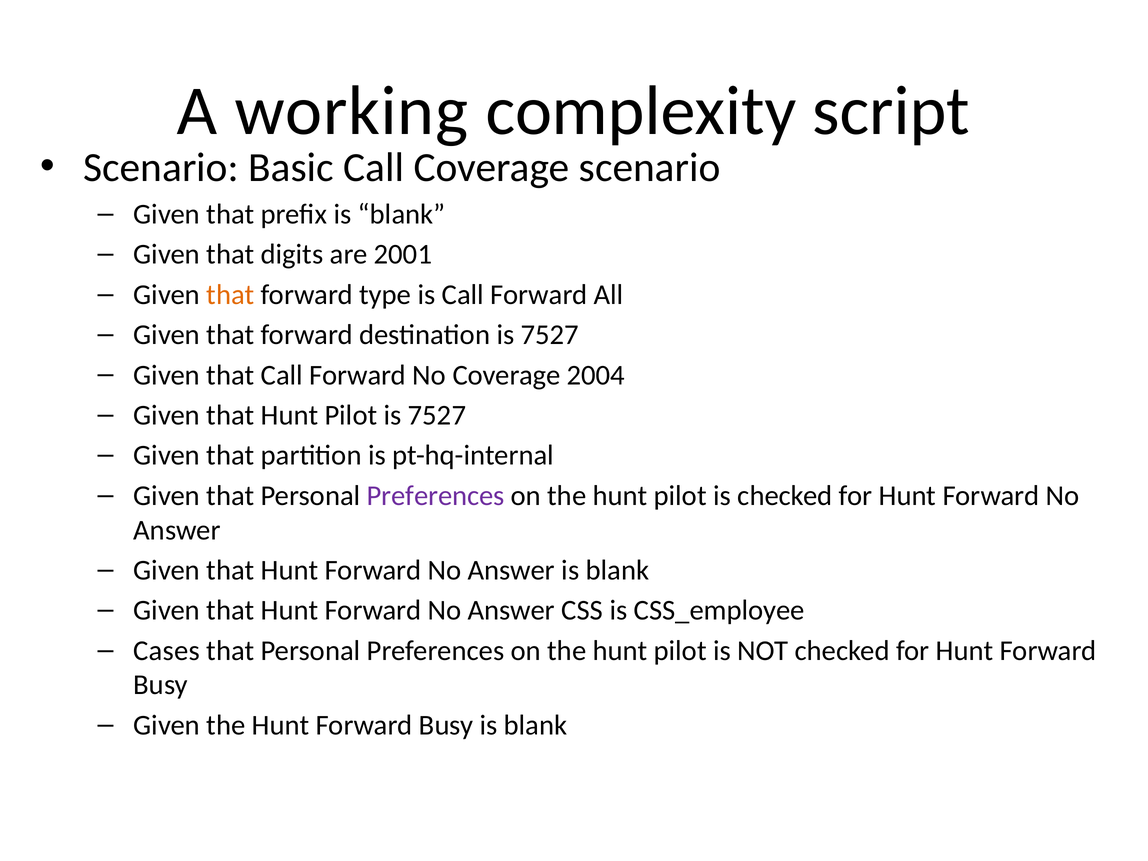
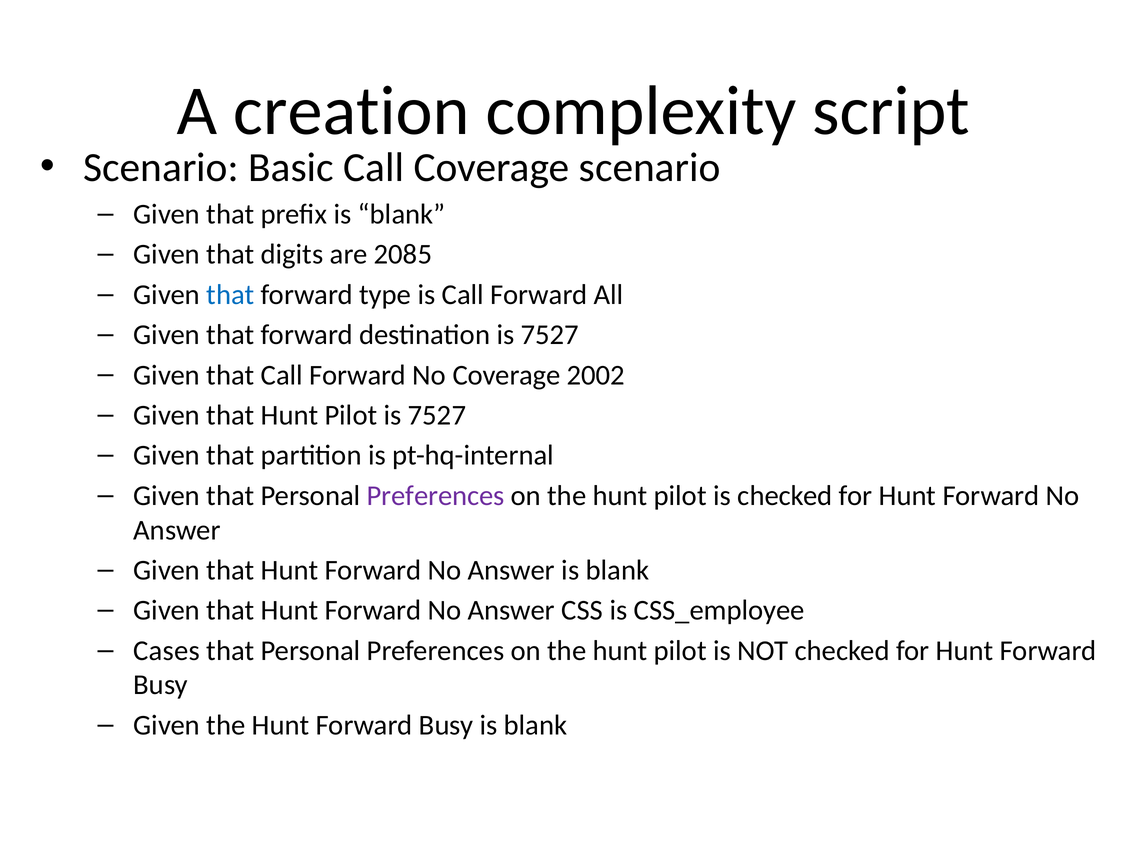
working: working -> creation (352, 111)
2001: 2001 -> 2085 (403, 255)
that colour: orange -> blue (230, 295)
2004: 2004 -> 2002 (596, 375)
